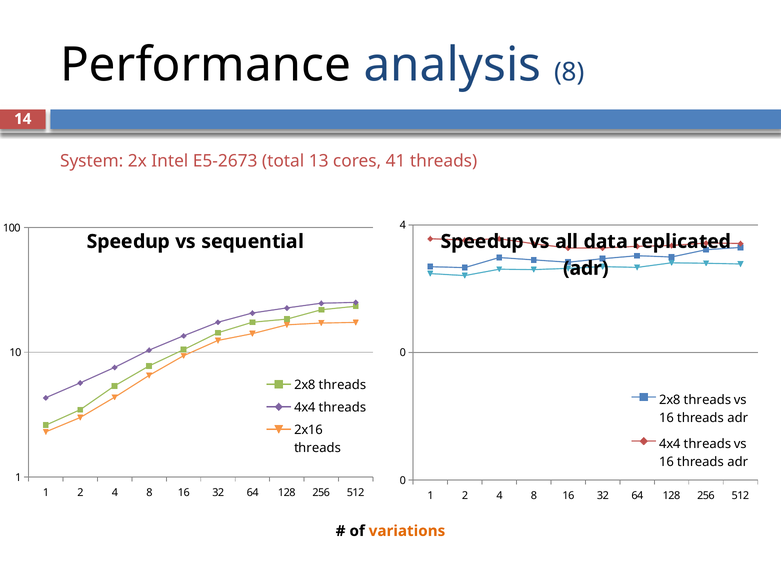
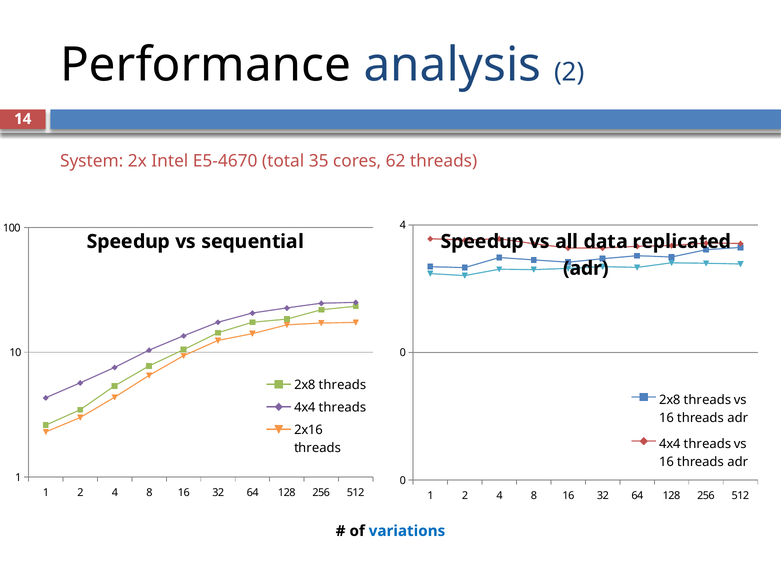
analysis 8: 8 -> 2 (569, 72)
E5-2673: E5-2673 -> E5-4670 (225, 161)
13: 13 -> 35 (319, 161)
41: 41 -> 62 (396, 161)
variations colour: orange -> blue (407, 531)
